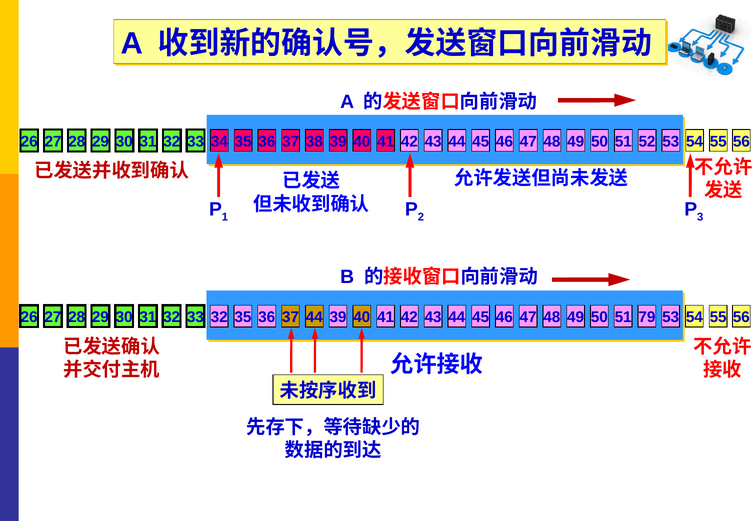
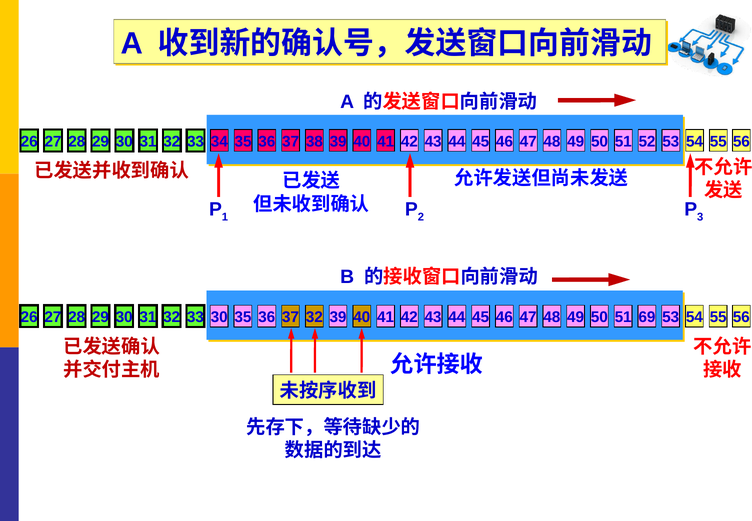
33 32: 32 -> 30 (219, 317)
37 44: 44 -> 32 (314, 317)
79: 79 -> 69 (647, 317)
